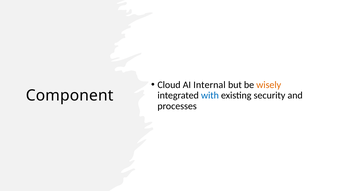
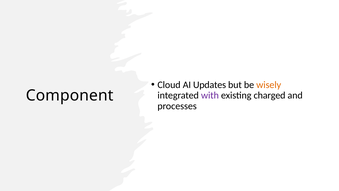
Internal: Internal -> Updates (210, 85)
with colour: blue -> purple (210, 95)
security: security -> charged (270, 95)
